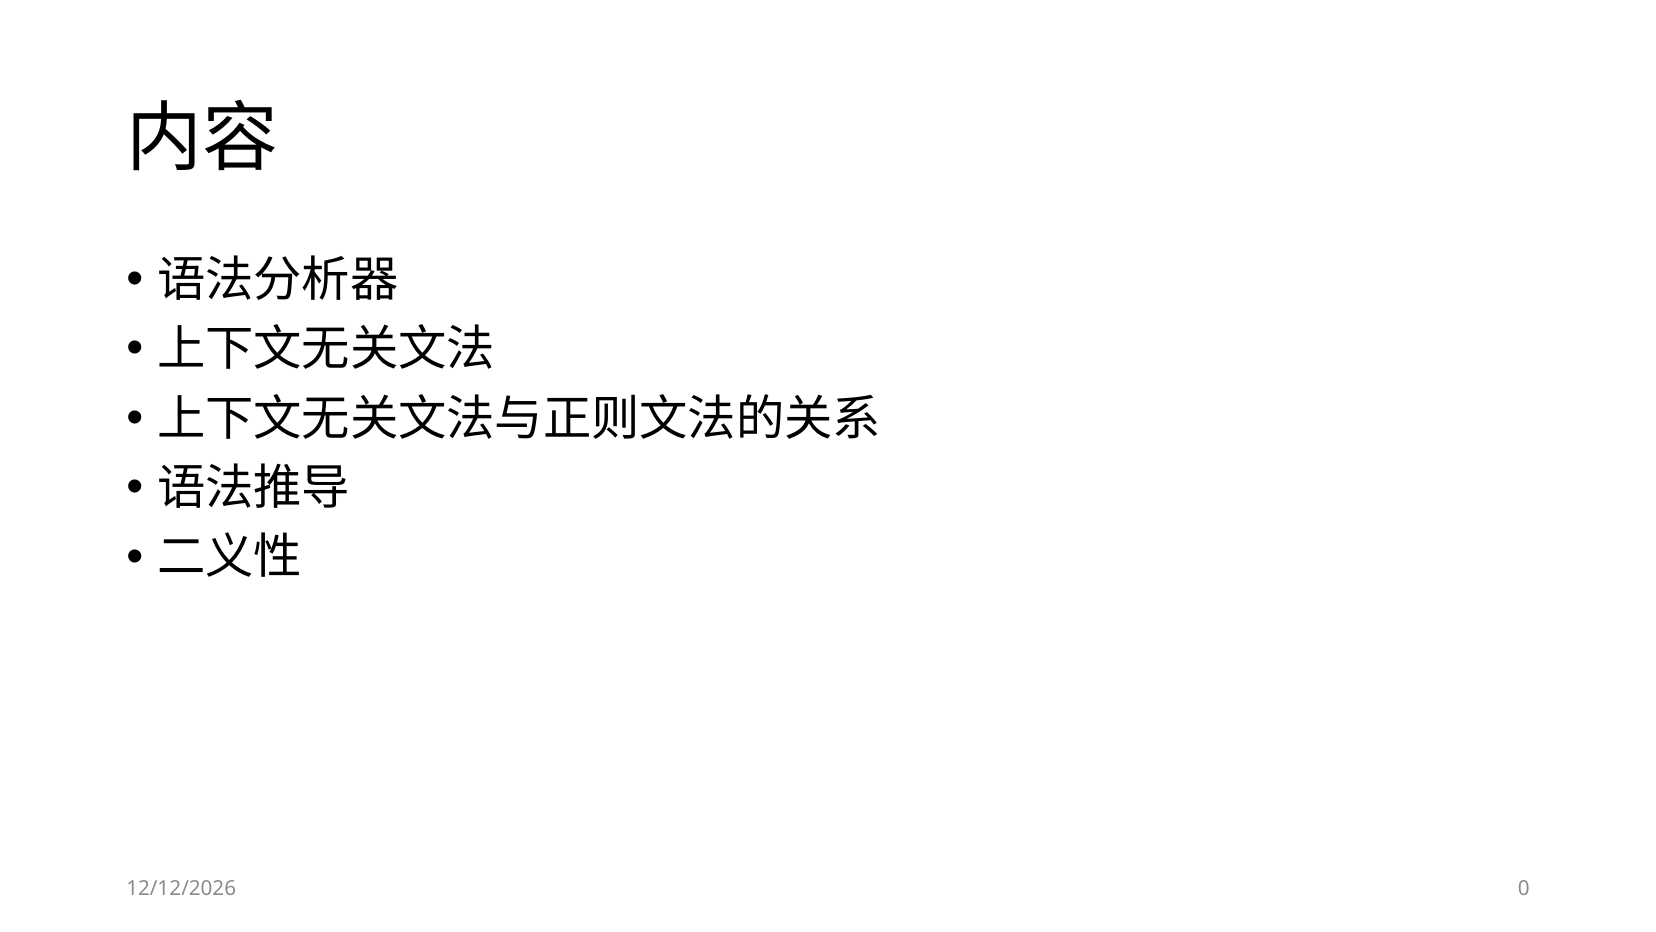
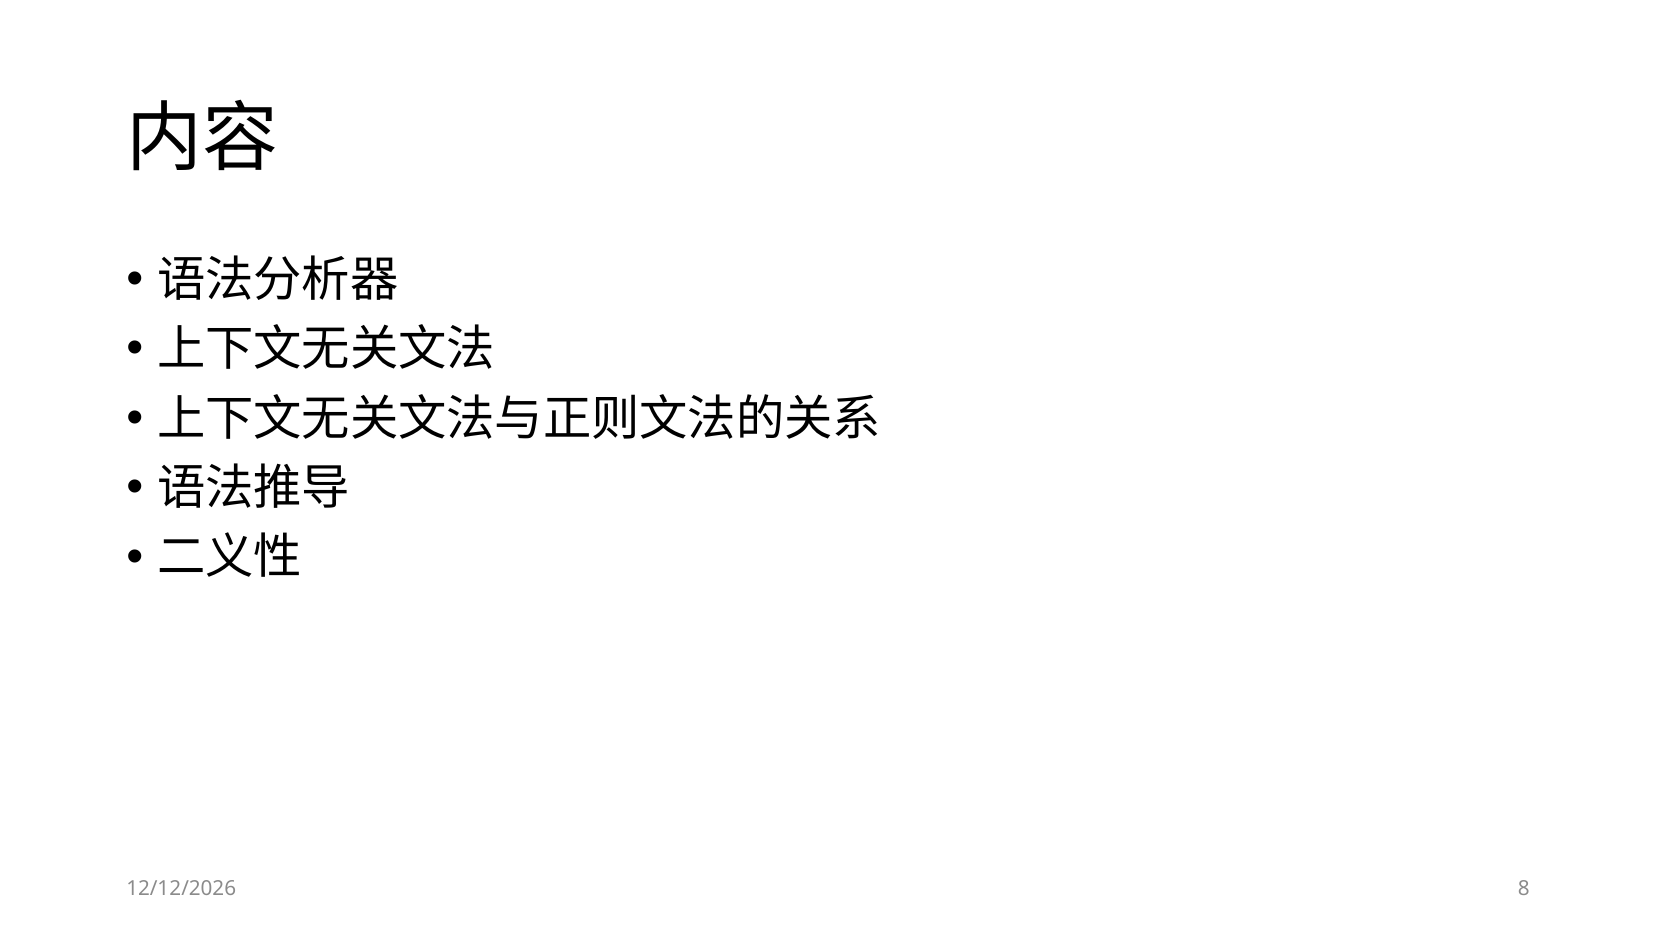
0: 0 -> 8 (1524, 888)
